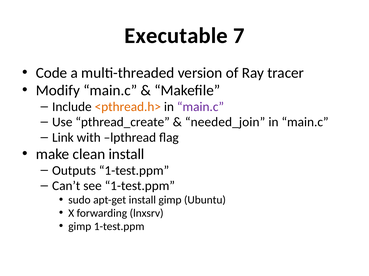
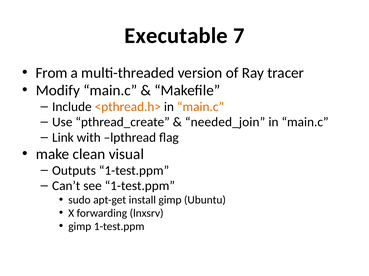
Code: Code -> From (52, 73)
main.c colour: purple -> orange (200, 107)
clean install: install -> visual (126, 154)
